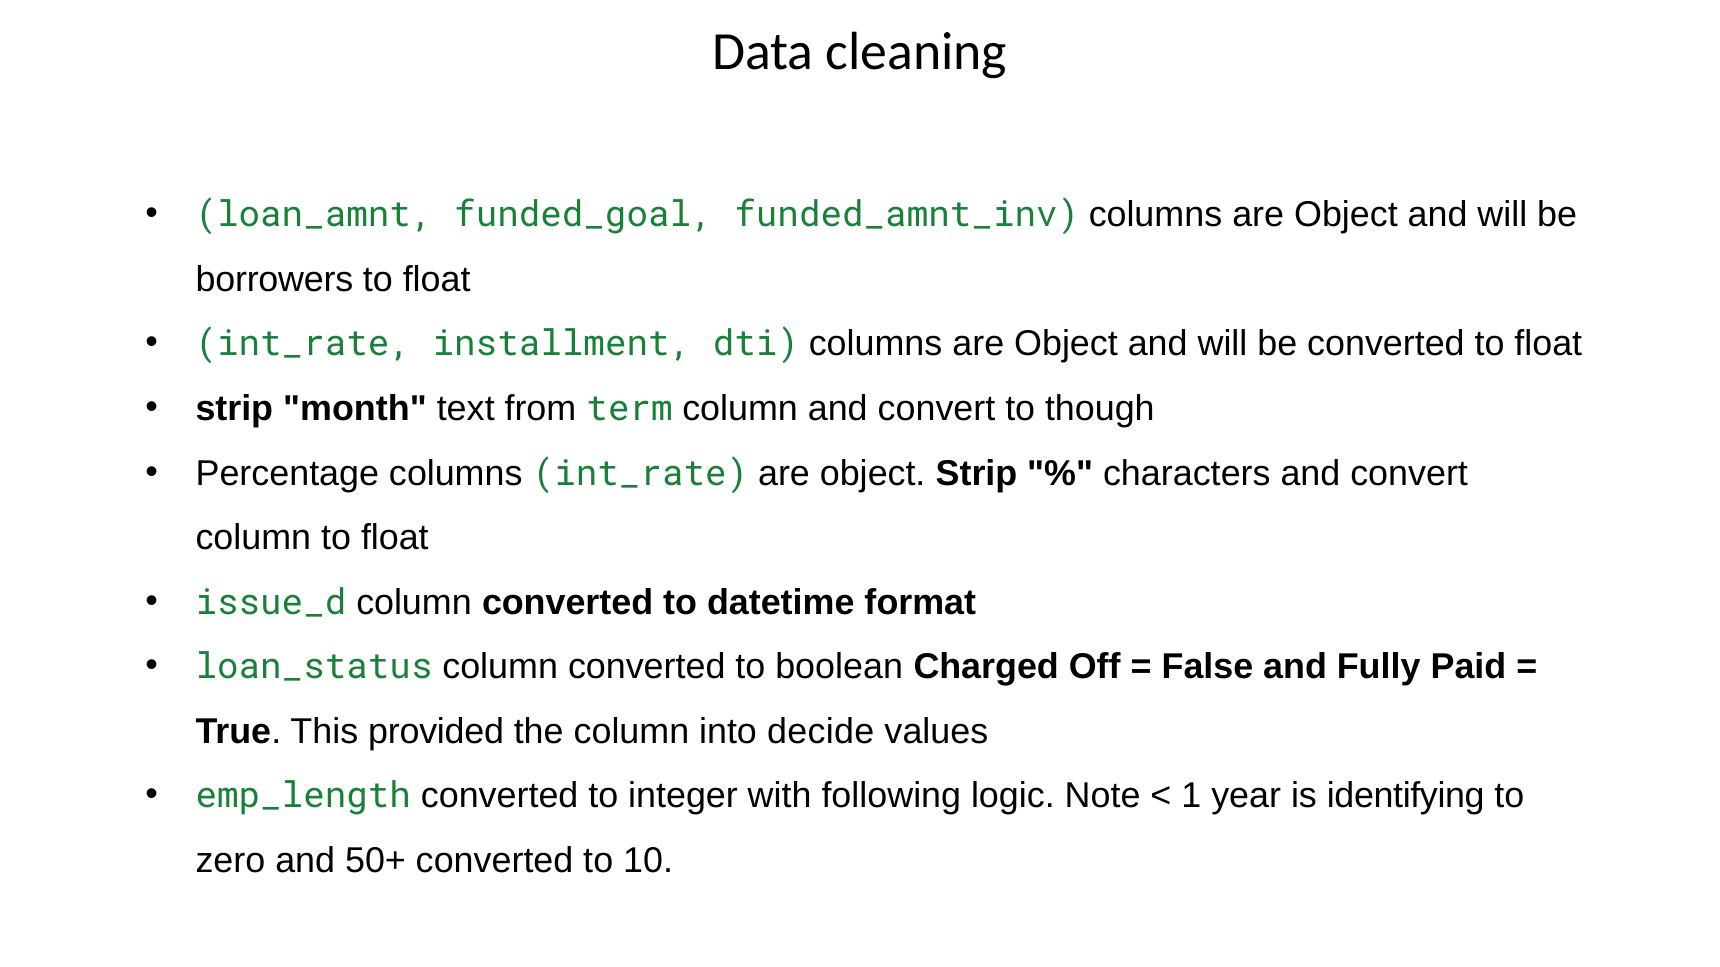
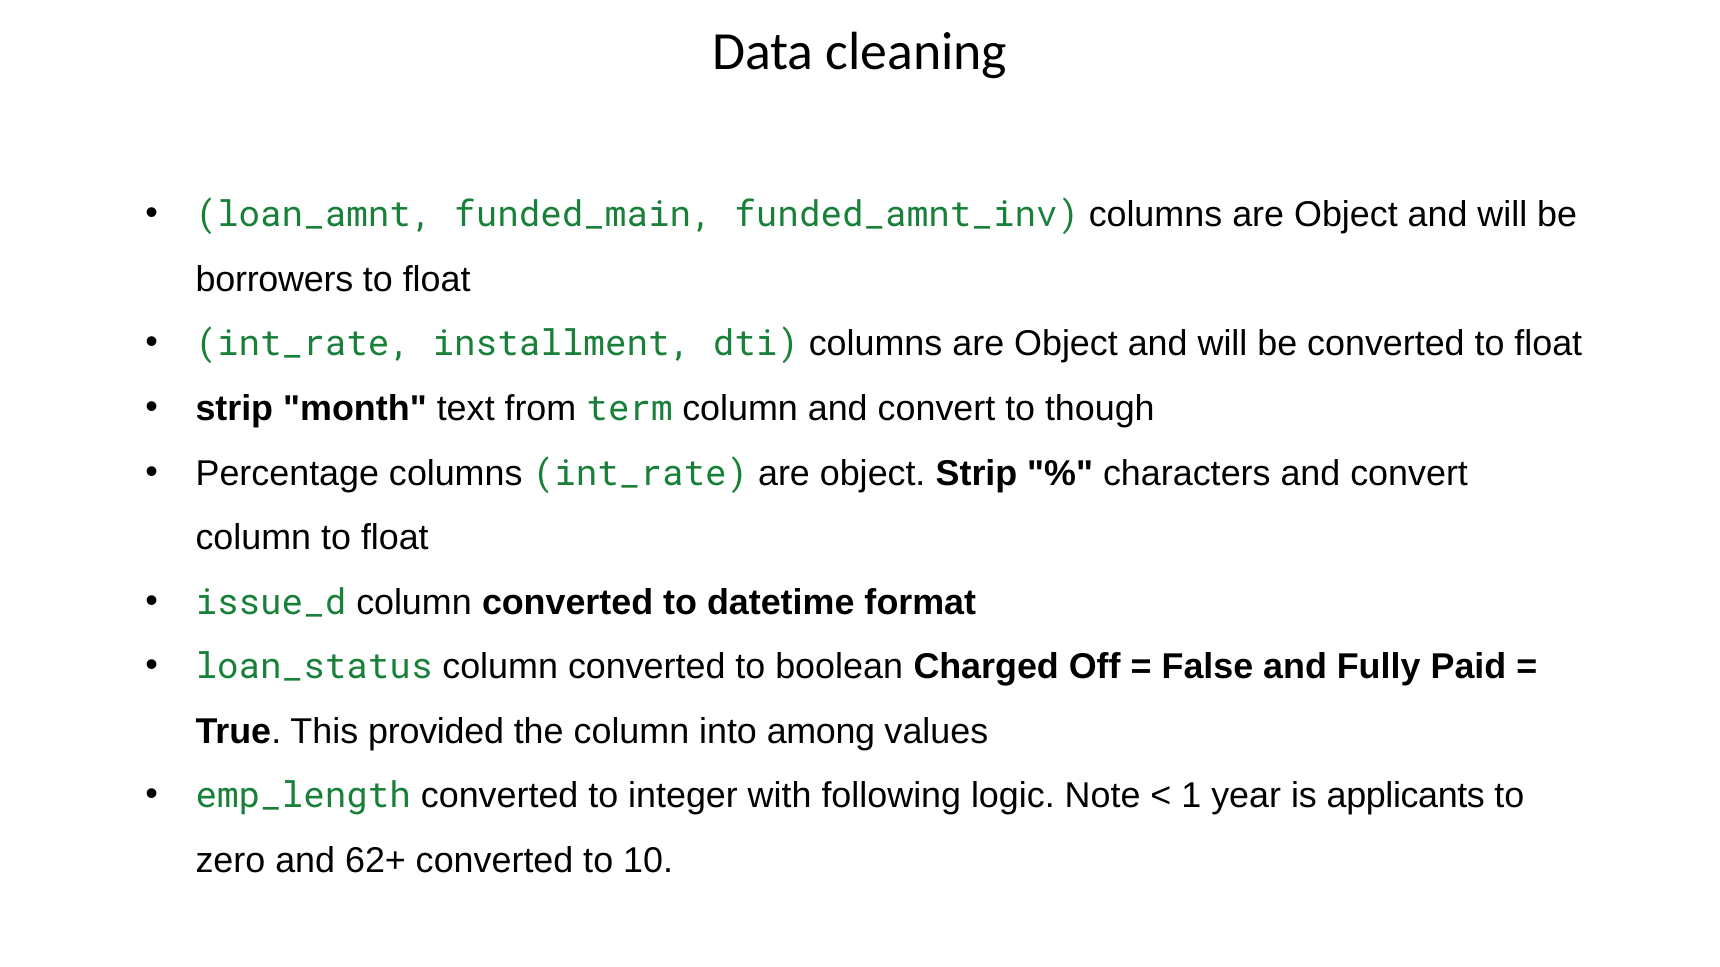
funded_goal: funded_goal -> funded_main (583, 215)
decide: decide -> among (821, 732)
identifying: identifying -> applicants (1406, 796)
50+: 50+ -> 62+ (375, 861)
